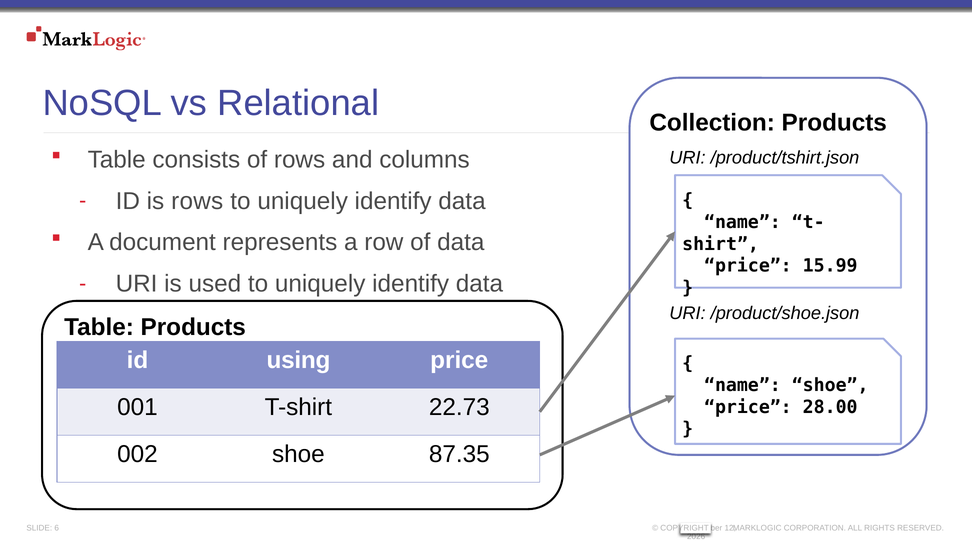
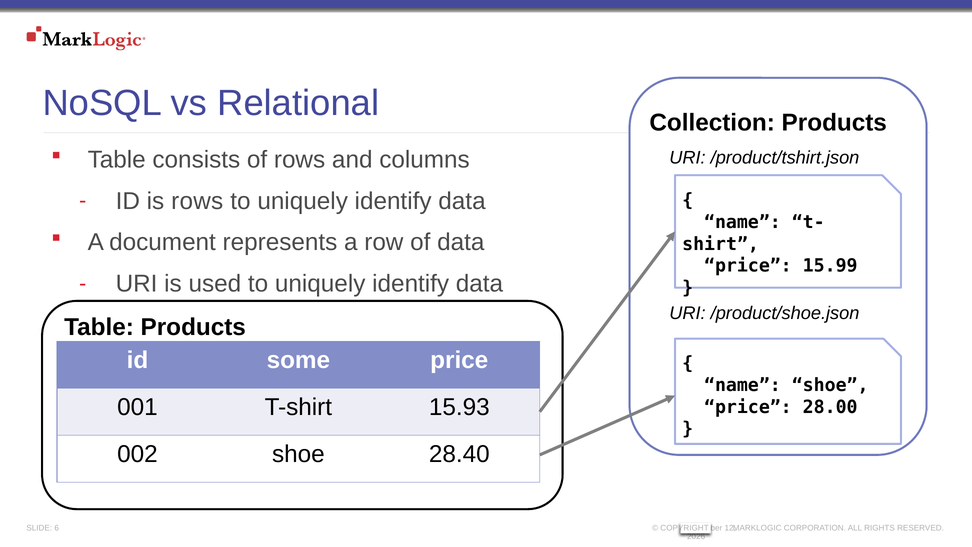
using: using -> some (298, 360)
22.73: 22.73 -> 15.93 (459, 407)
87.35: 87.35 -> 28.40 (459, 454)
